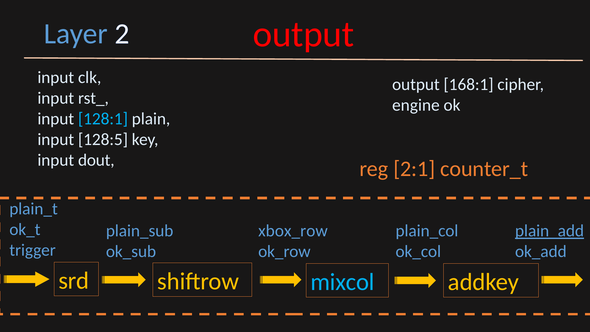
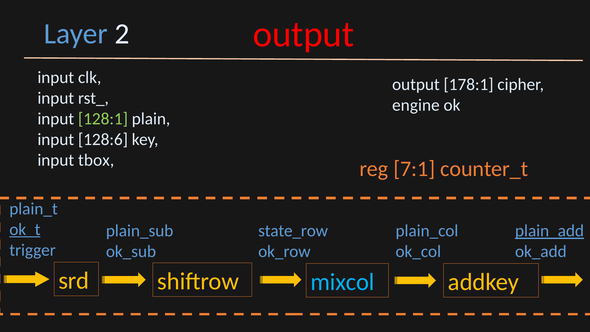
168:1: 168:1 -> 178:1 (469, 85)
128:1 colour: light blue -> light green (103, 119)
128:5: 128:5 -> 128:6 (103, 139)
dout: dout -> tbox (96, 160)
2:1: 2:1 -> 7:1 (414, 169)
ok_t underline: none -> present (25, 229)
xbox_row: xbox_row -> state_row (293, 231)
